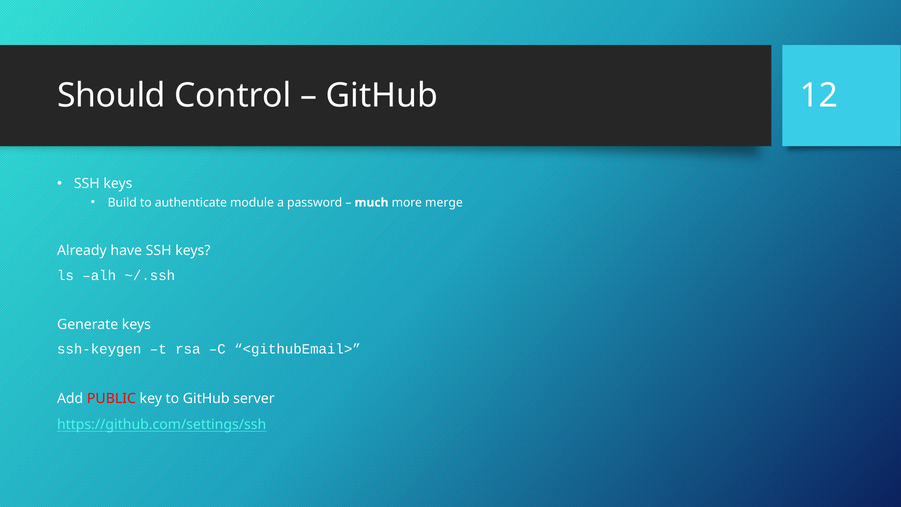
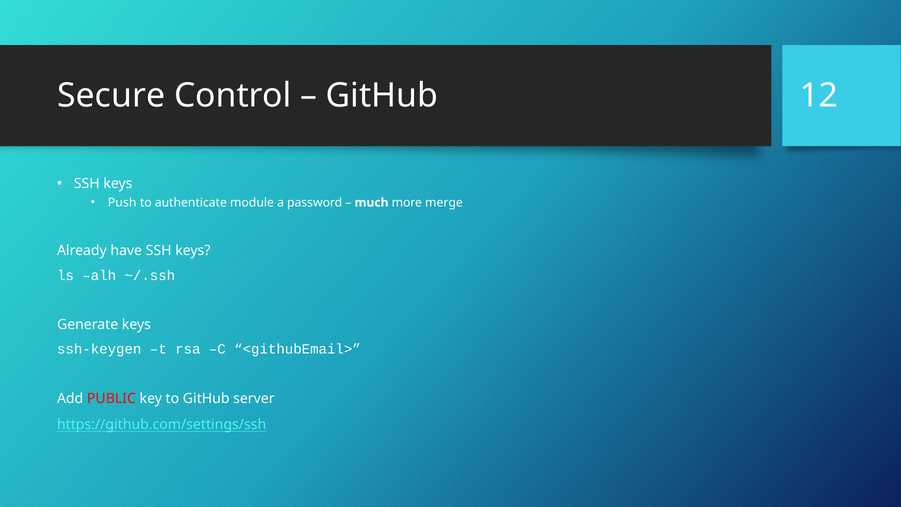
Should: Should -> Secure (111, 95)
Build: Build -> Push (122, 202)
